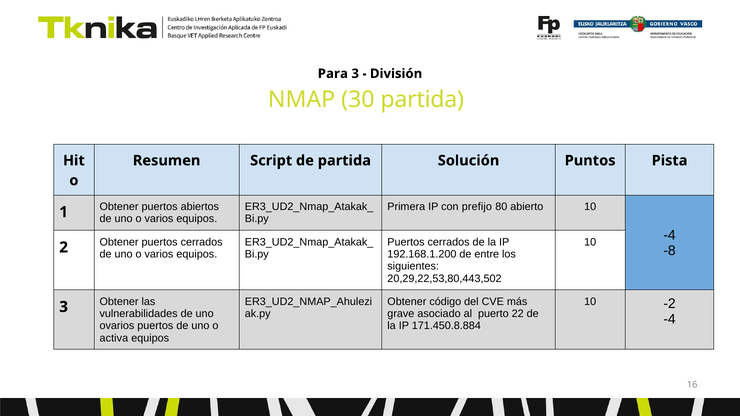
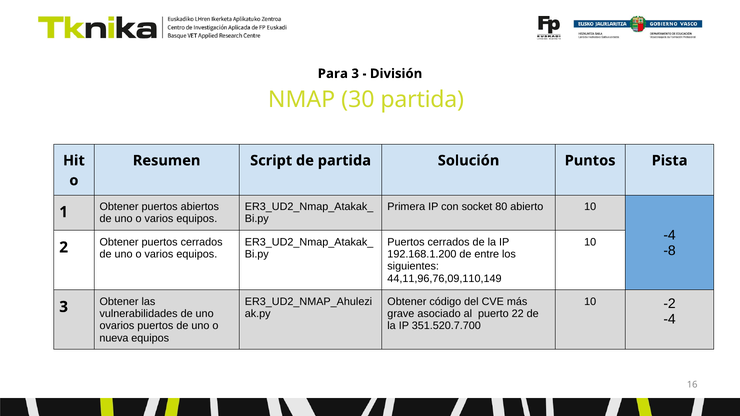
prefijo: prefijo -> socket (477, 207)
20,29,22,53,80,443,502: 20,29,22,53,80,443,502 -> 44,11,96,76,09,110,149 (444, 279)
171.450.8.884: 171.450.8.884 -> 351.520.7.700 (446, 326)
activa: activa -> nueva (114, 338)
